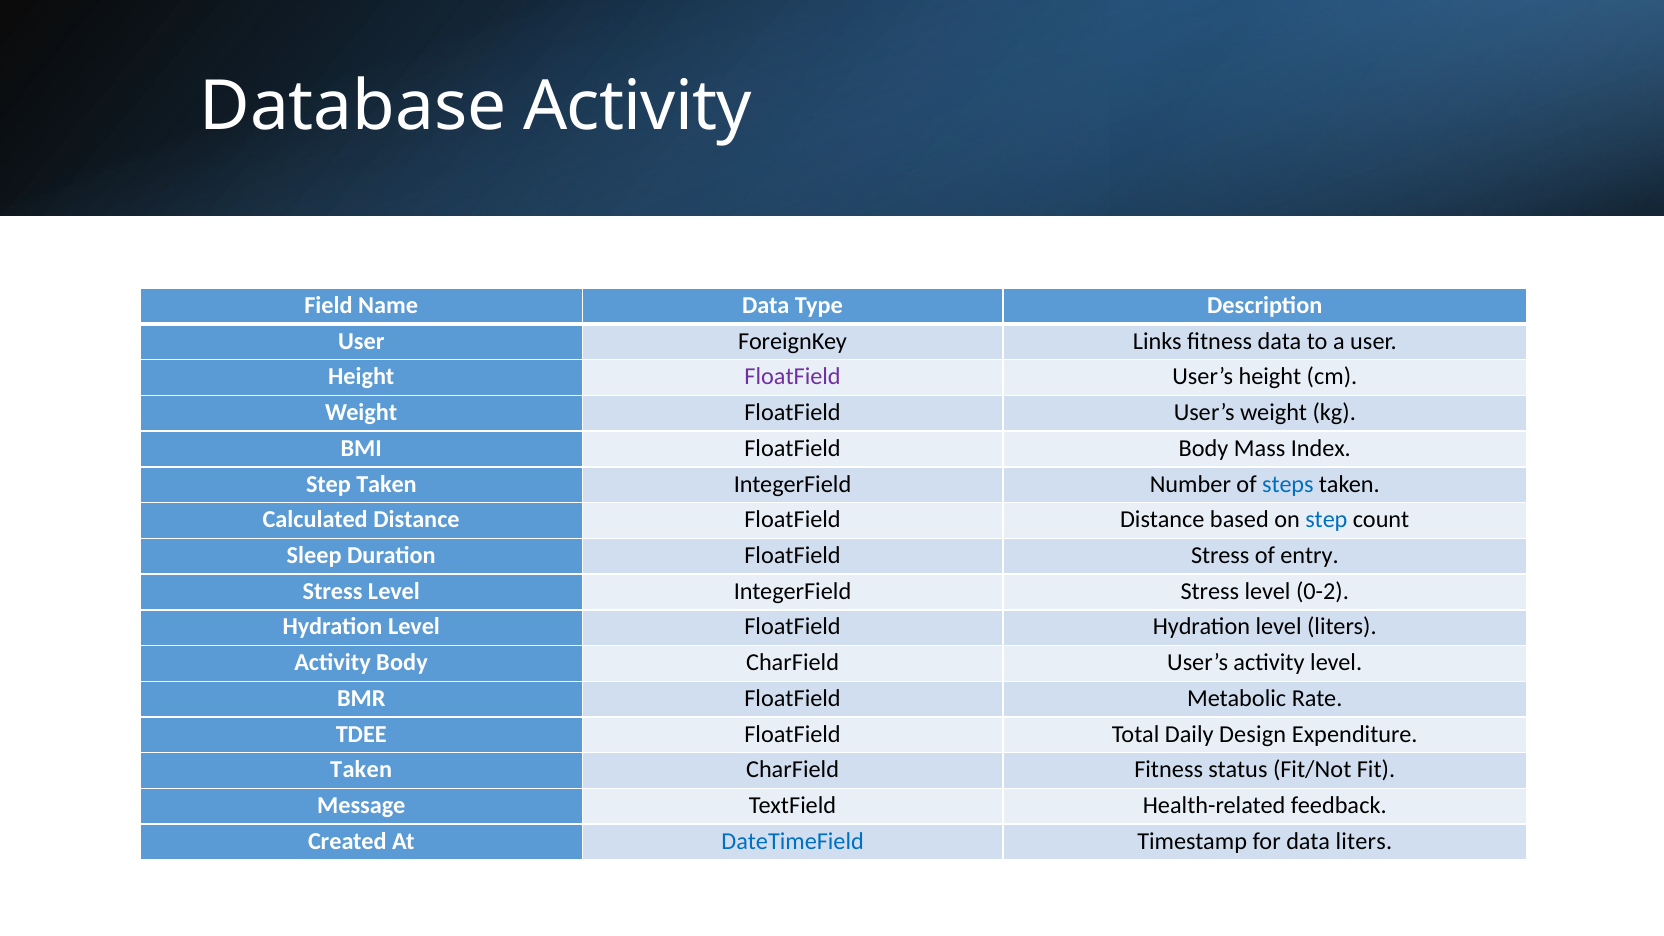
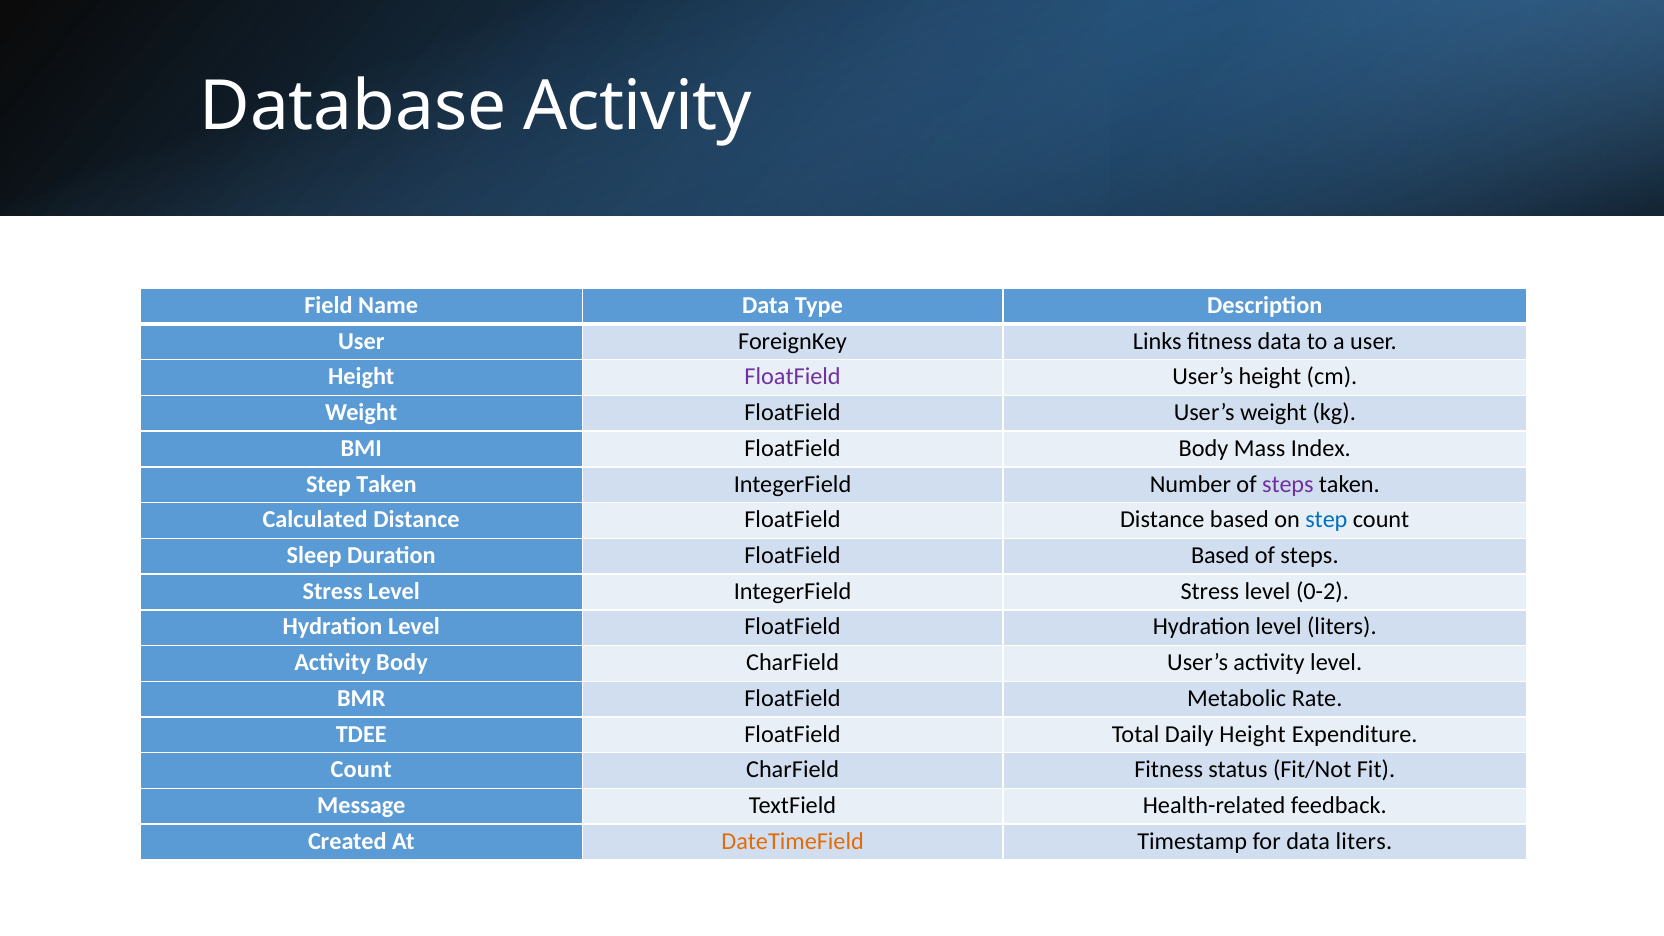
steps colour: blue -> purple (1288, 484)
FloatField Stress: Stress -> Based (1220, 556)
entry: entry -> steps (1310, 556)
Daily Design: Design -> Height (1253, 734)
Taken: Taken -> Count (361, 770)
DateTimeField colour: blue -> orange (793, 841)
